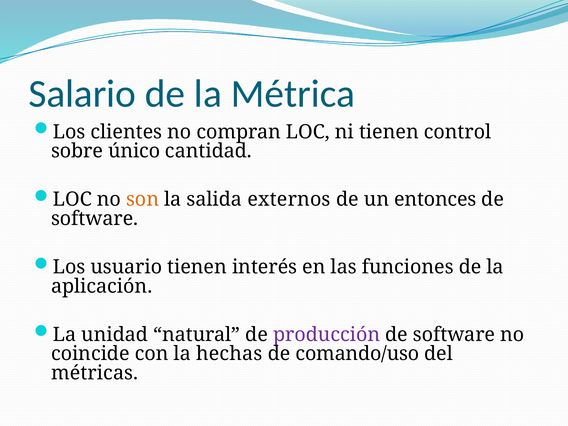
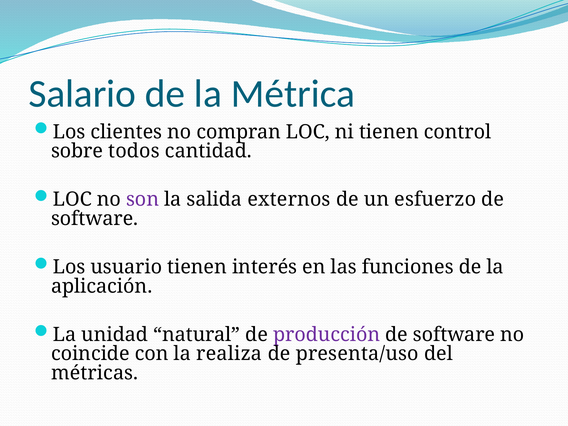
único: único -> todos (134, 151)
son colour: orange -> purple (143, 199)
entonces: entonces -> esfuerzo (435, 199)
hechas: hechas -> realiza (229, 354)
comando/uso: comando/uso -> presenta/uso (357, 354)
